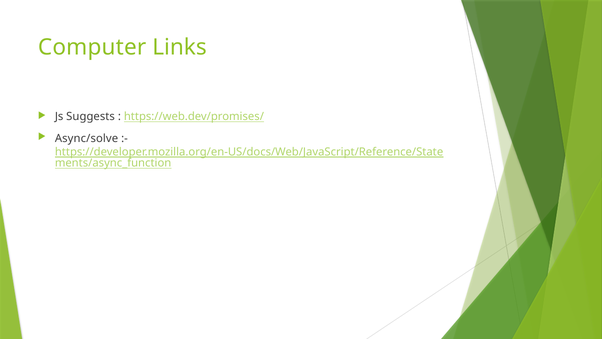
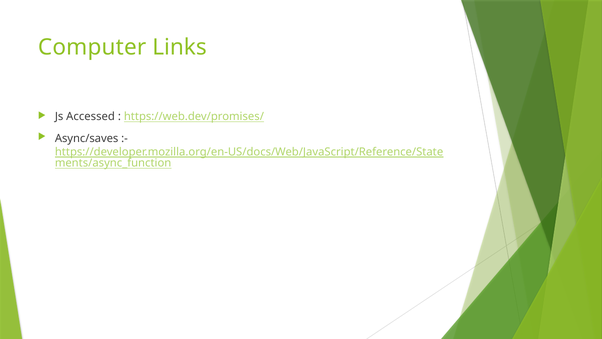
Suggests: Suggests -> Accessed (91, 117)
Async/solve: Async/solve -> Async/saves (87, 138)
